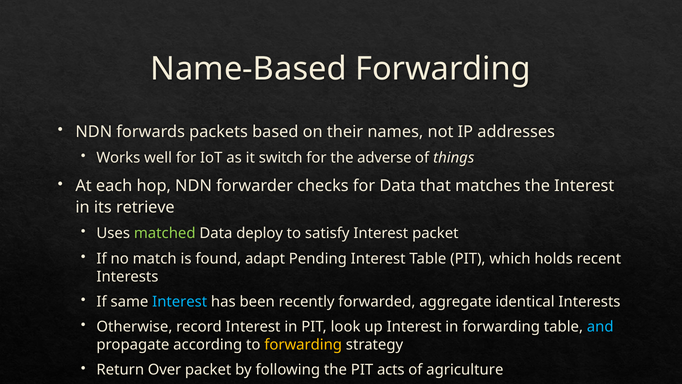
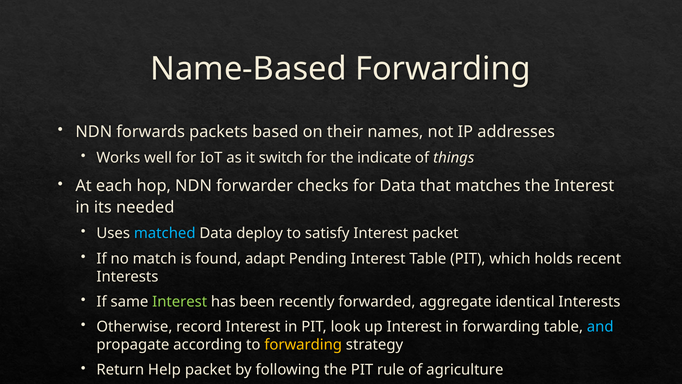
adverse: adverse -> indicate (384, 158)
retrieve: retrieve -> needed (145, 207)
matched colour: light green -> light blue (165, 233)
Interest colour: light blue -> light green (180, 301)
Over: Over -> Help (164, 370)
acts: acts -> rule (391, 370)
